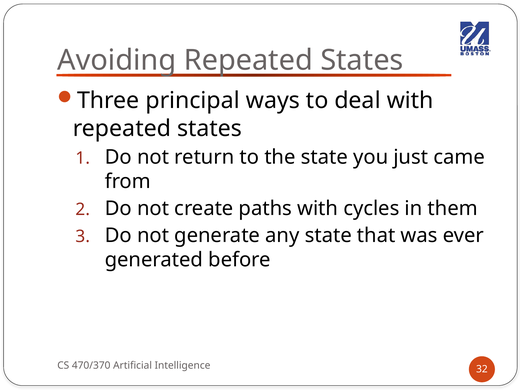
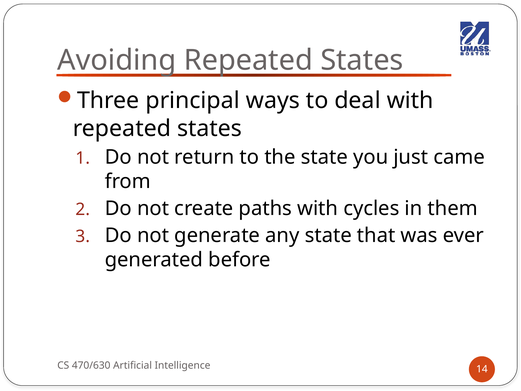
470/370: 470/370 -> 470/630 (91, 365)
32: 32 -> 14 (482, 369)
